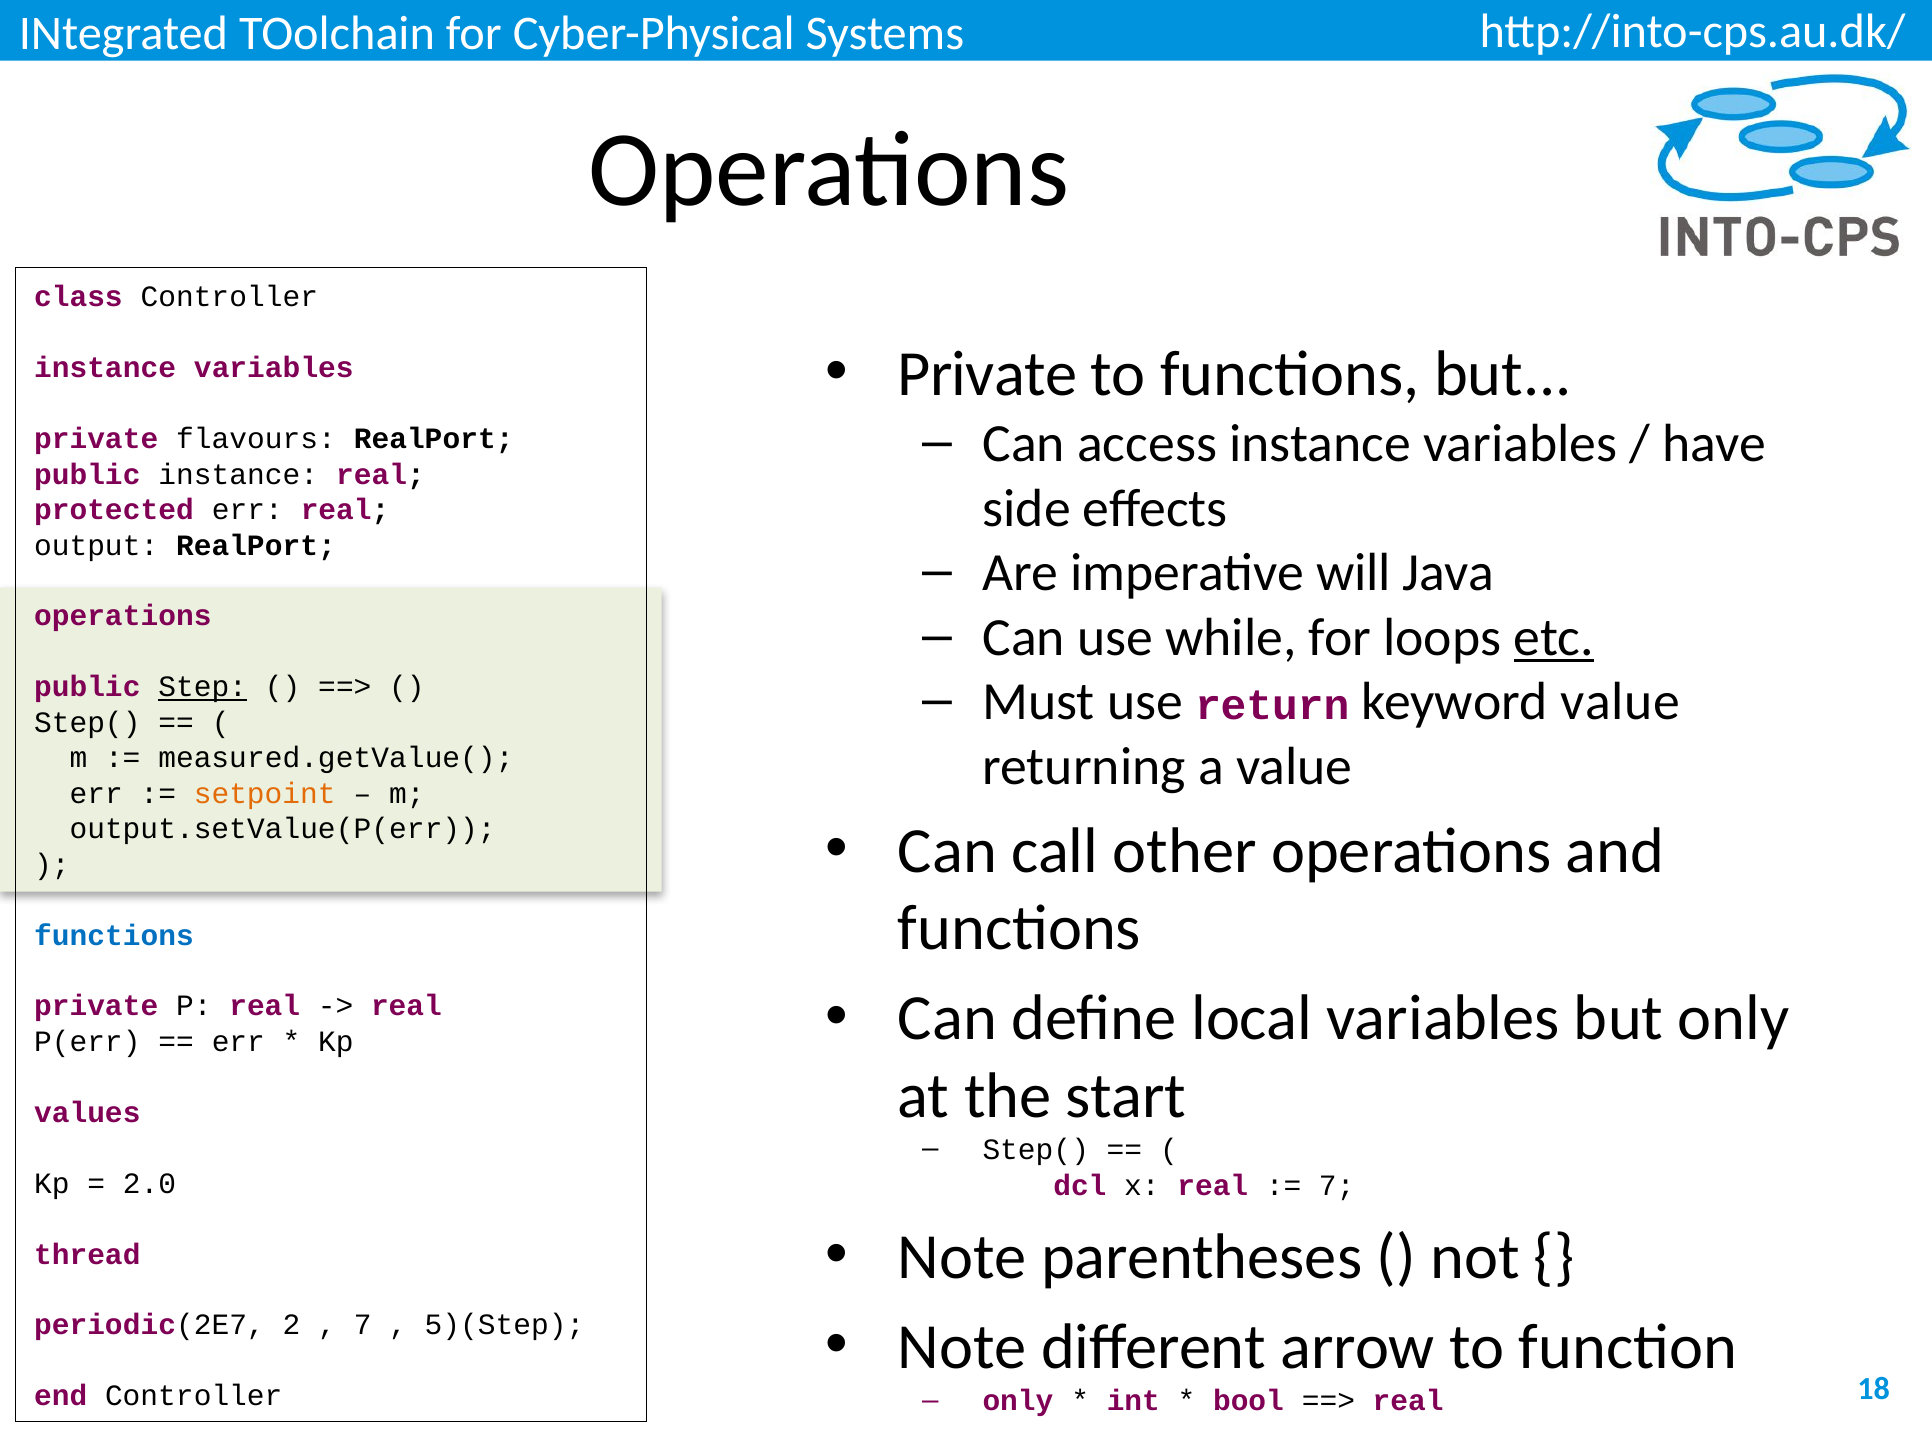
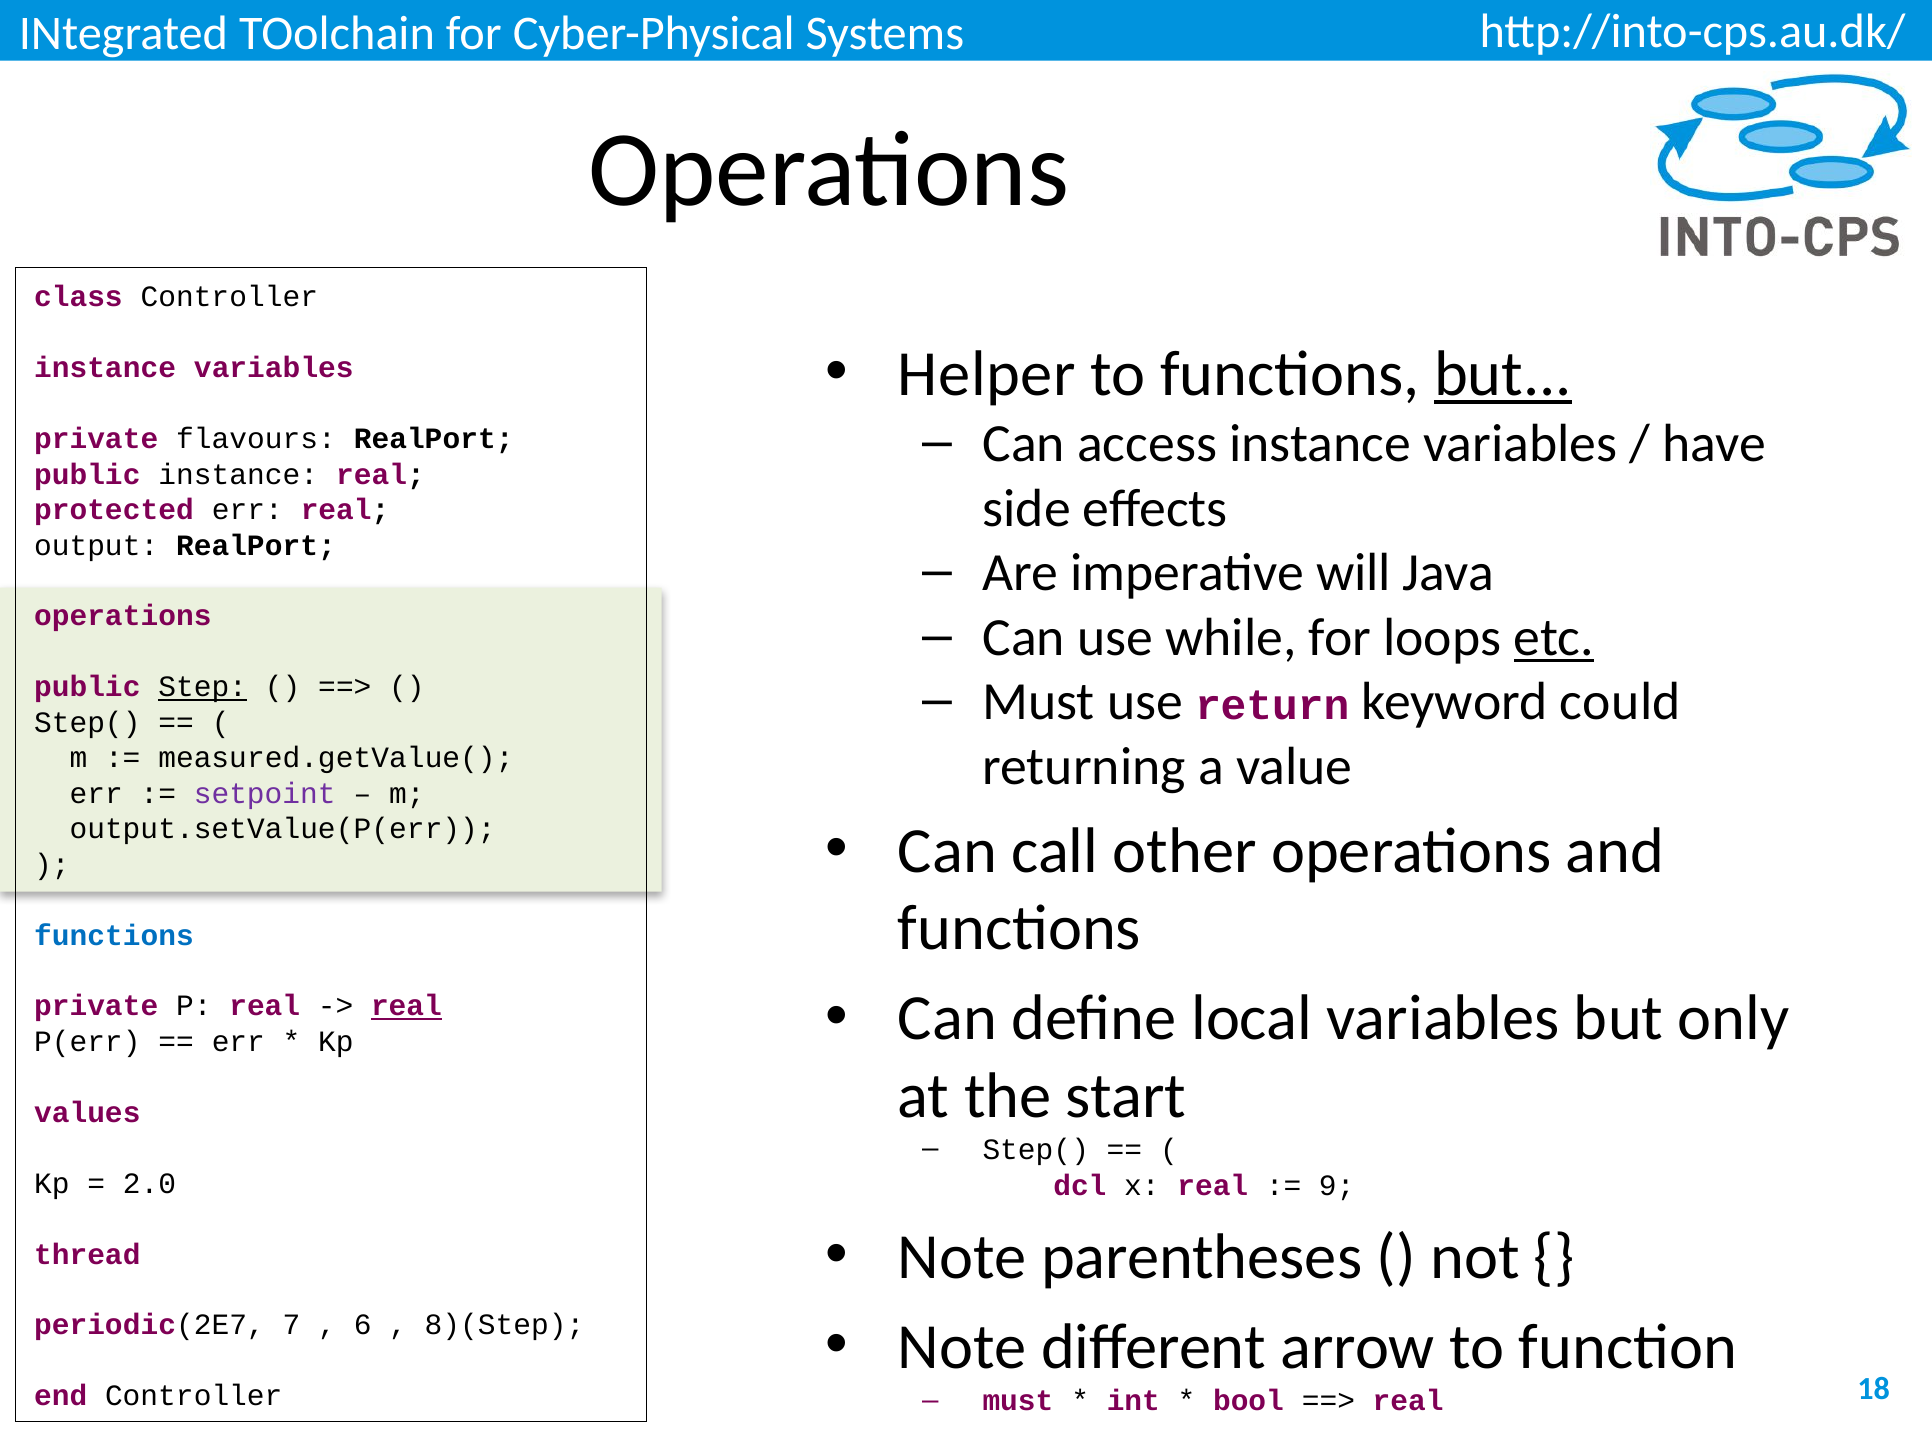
Private: Private -> Helper (987, 374)
but underline: none -> present (1503, 374)
keyword value: value -> could (1620, 702)
setpoint colour: orange -> purple (265, 793)
real underline: none -> present (406, 1006)
7: 7 -> 9 (1337, 1185)
2: 2 -> 7 (291, 1325)
7: 7 -> 6 (363, 1325)
5)(Step: 5)(Step -> 8)(Step (504, 1325)
only: only -> must (1018, 1401)
